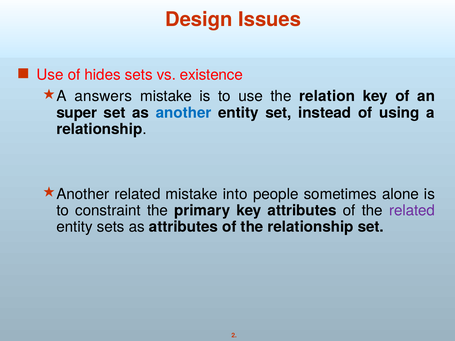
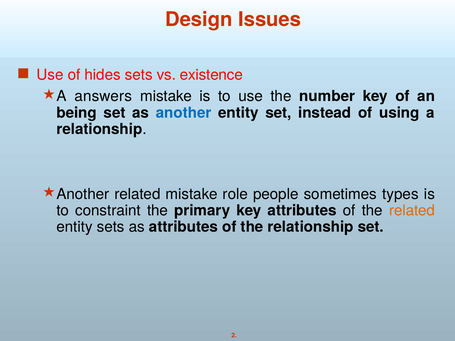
relation: relation -> number (327, 96)
super: super -> being (77, 113)
into: into -> role (235, 194)
alone: alone -> types (400, 194)
related colour: purple -> orange (412, 211)
